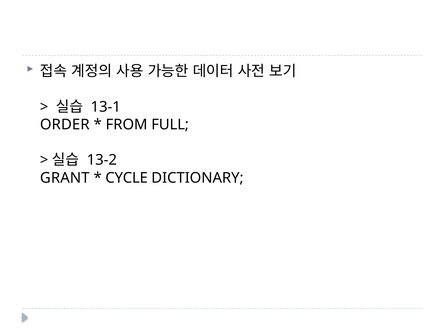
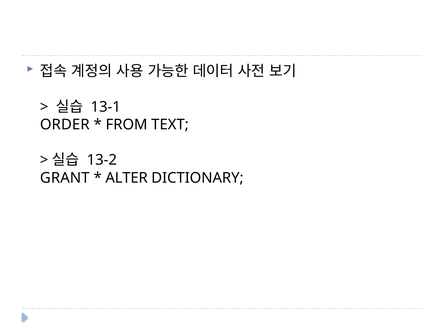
FULL: FULL -> TEXT (170, 125)
CYCLE: CYCLE -> ALTER (127, 178)
